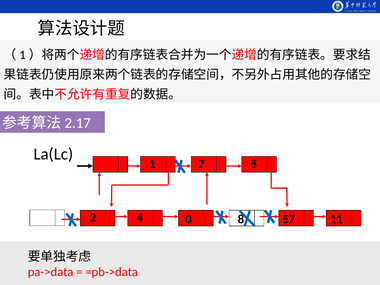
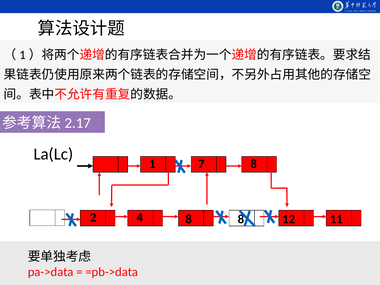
4 0: 0 -> 8 (189, 219)
57: 57 -> 12 (289, 219)
